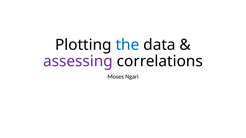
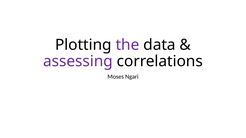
the colour: blue -> purple (127, 45)
